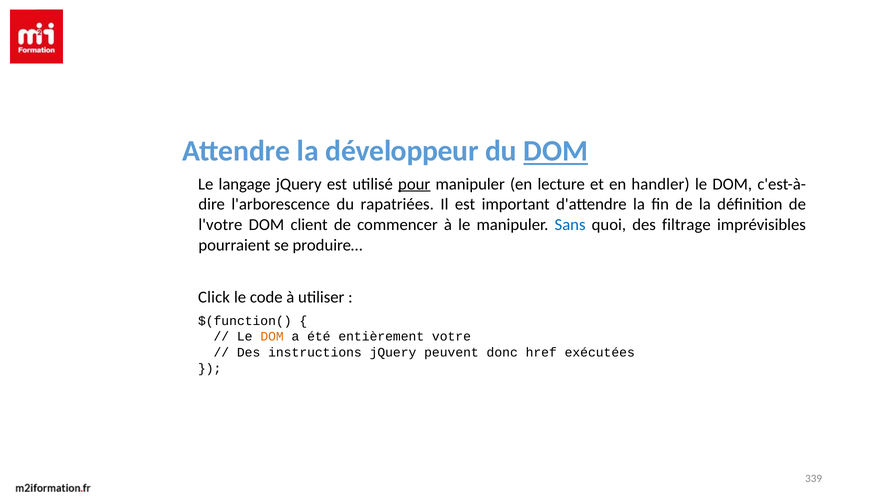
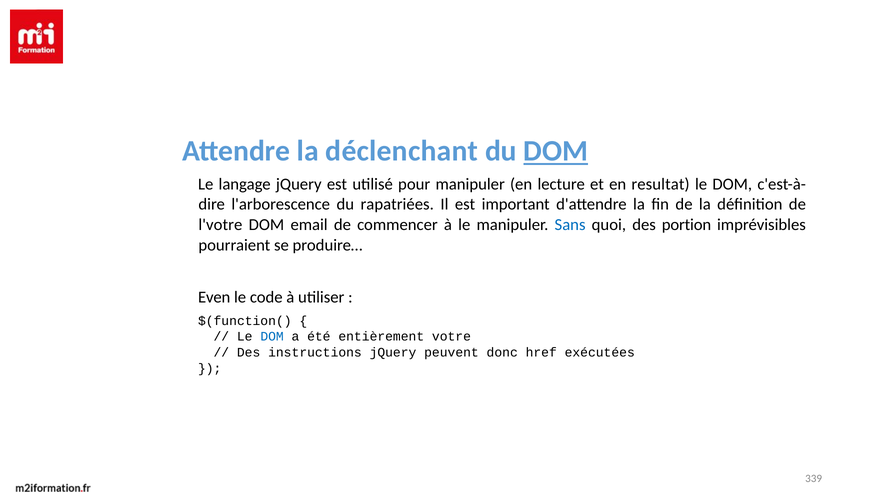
développeur: développeur -> déclenchant (402, 151)
pour underline: present -> none (414, 184)
handler: handler -> resultat (661, 184)
client: client -> email (309, 225)
filtrage: filtrage -> portion (687, 225)
Click: Click -> Even (214, 297)
DOM colour: orange -> blue (272, 336)
